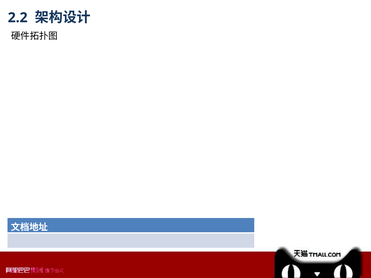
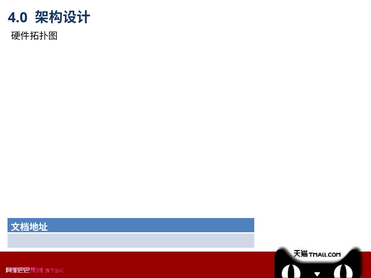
2.2: 2.2 -> 4.0 (18, 18)
